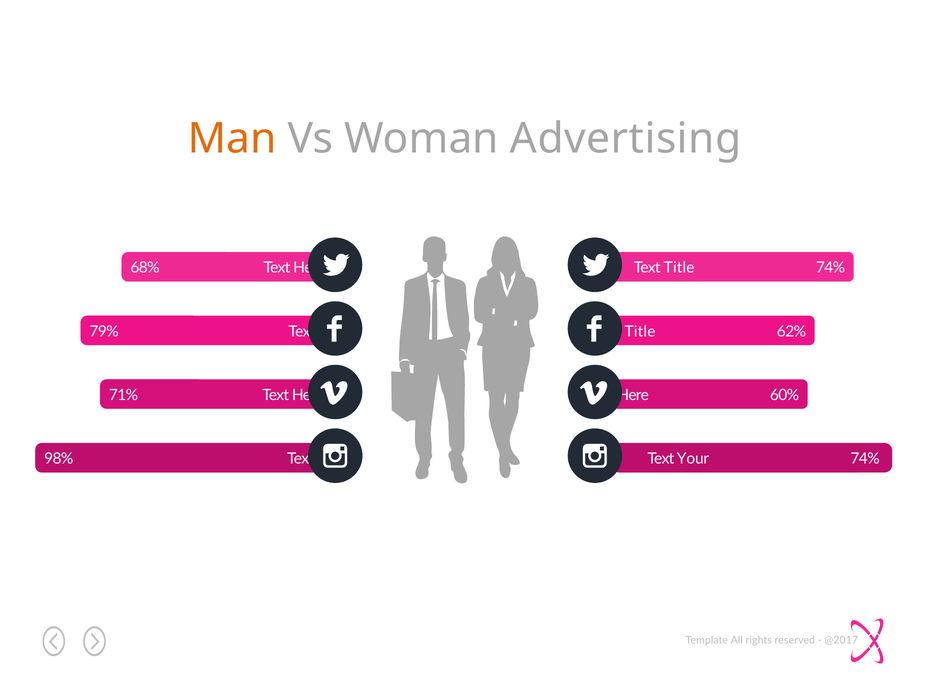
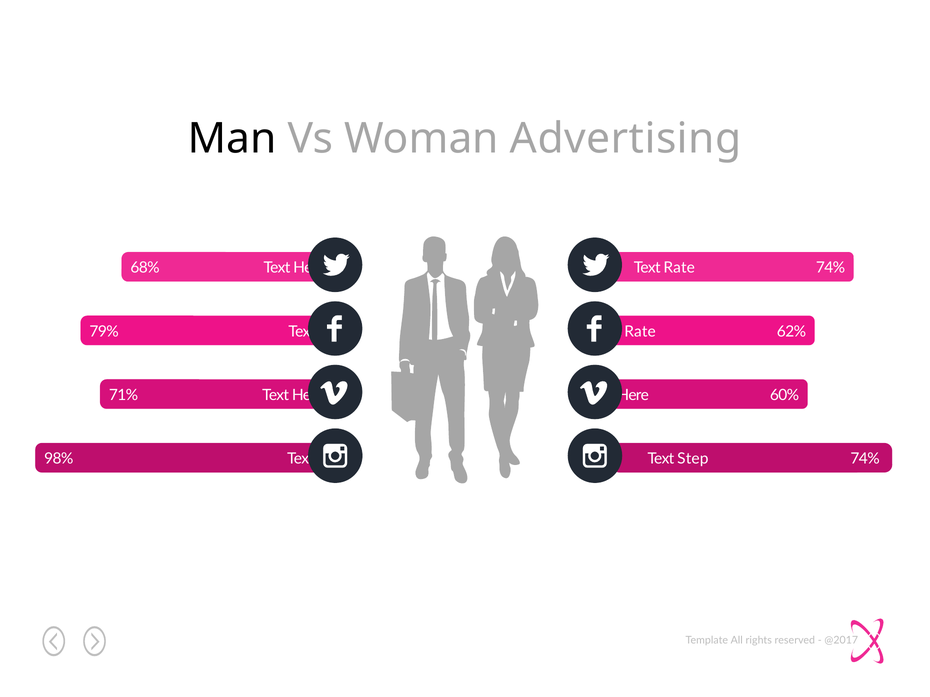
Man colour: orange -> black (232, 139)
Title: Title -> Rate (679, 268)
Title: Title -> Rate (640, 332)
Your: Your -> Step (693, 459)
